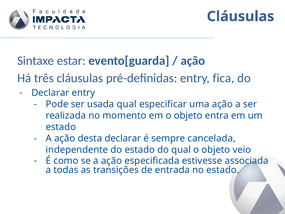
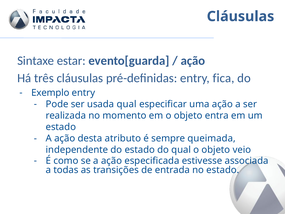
Declarar: Declarar -> Exemplo (50, 93)
desta declarar: declarar -> atributo (123, 138)
cancelada: cancelada -> queimada (212, 138)
